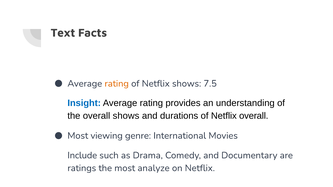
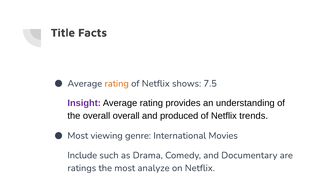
Text: Text -> Title (63, 33)
Insight colour: blue -> purple (84, 103)
overall shows: shows -> overall (126, 116)
durations: durations -> produced (179, 116)
Netflix overall: overall -> trends (254, 116)
